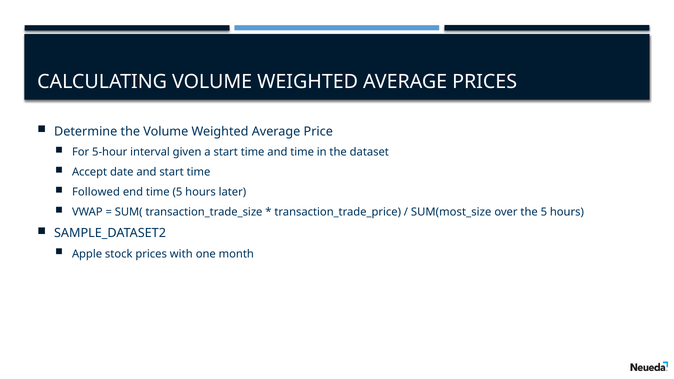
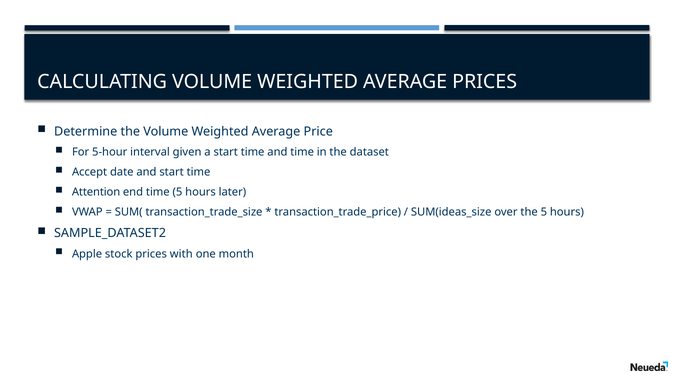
Followed: Followed -> Attention (96, 192)
SUM(most_size: SUM(most_size -> SUM(ideas_size (451, 212)
